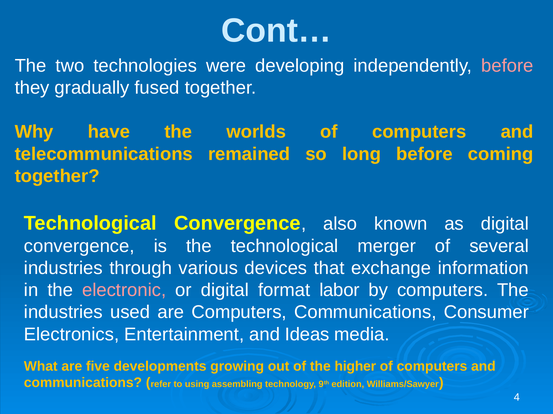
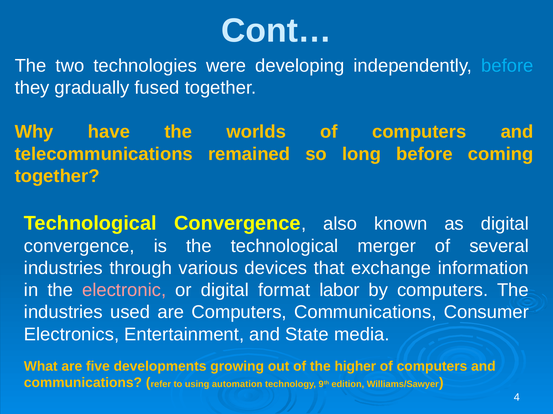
before colour: pink -> light blue (507, 66)
Ideas: Ideas -> State (307, 335)
assembling: assembling -> automation (237, 385)
